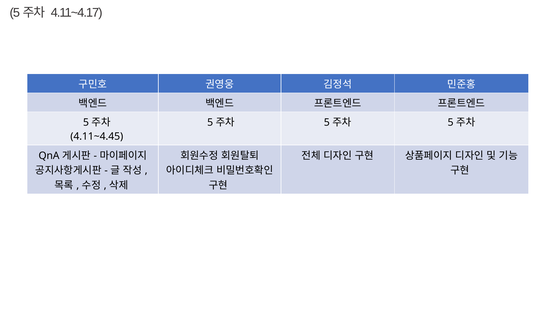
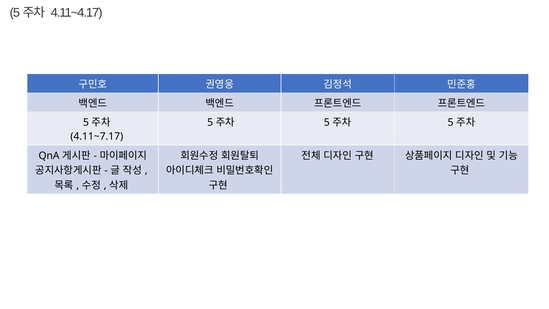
4.11~4.45: 4.11~4.45 -> 4.11~7.17 (97, 136)
